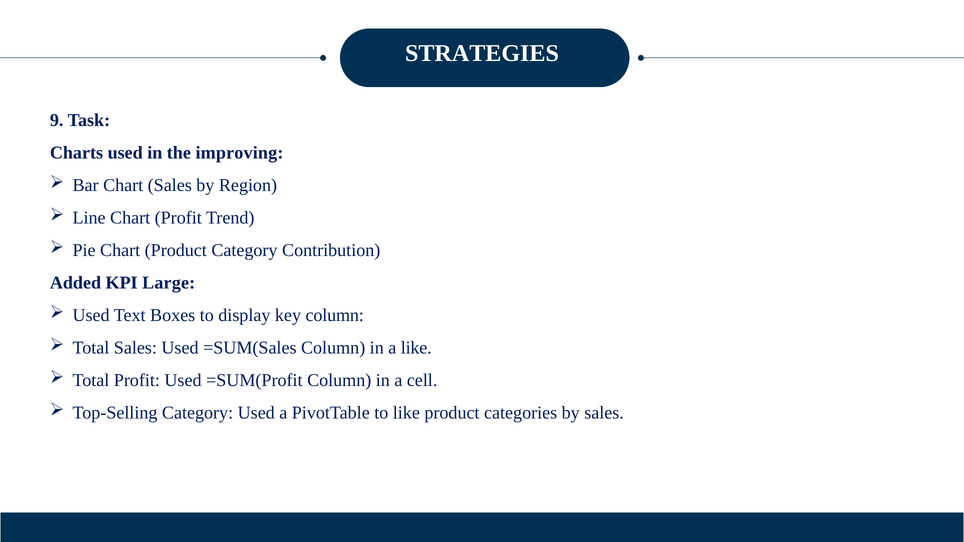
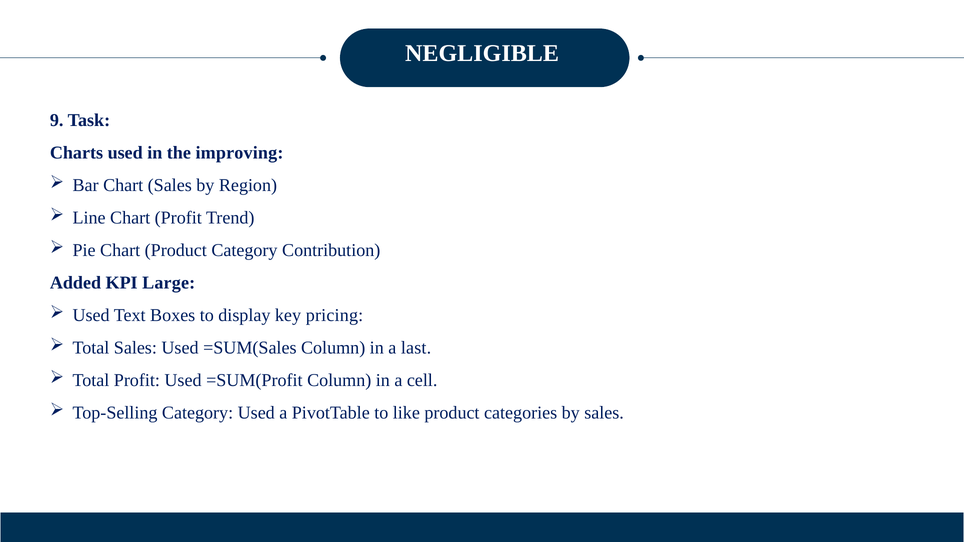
STRATEGIES: STRATEGIES -> NEGLIGIBLE (482, 53)
key column: column -> pricing (335, 315)
a like: like -> last (416, 348)
